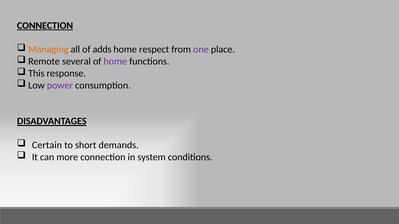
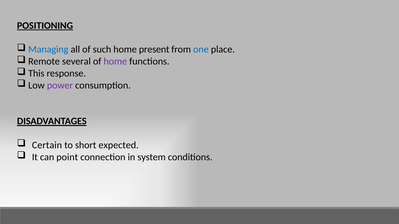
CONNECTION: CONNECTION -> POSITIONING (45, 26)
Managing colour: orange -> blue (48, 50)
adds: adds -> such (102, 50)
respect: respect -> present (154, 50)
one colour: purple -> blue (201, 50)
demands: demands -> expected (119, 145)
more: more -> point (67, 157)
